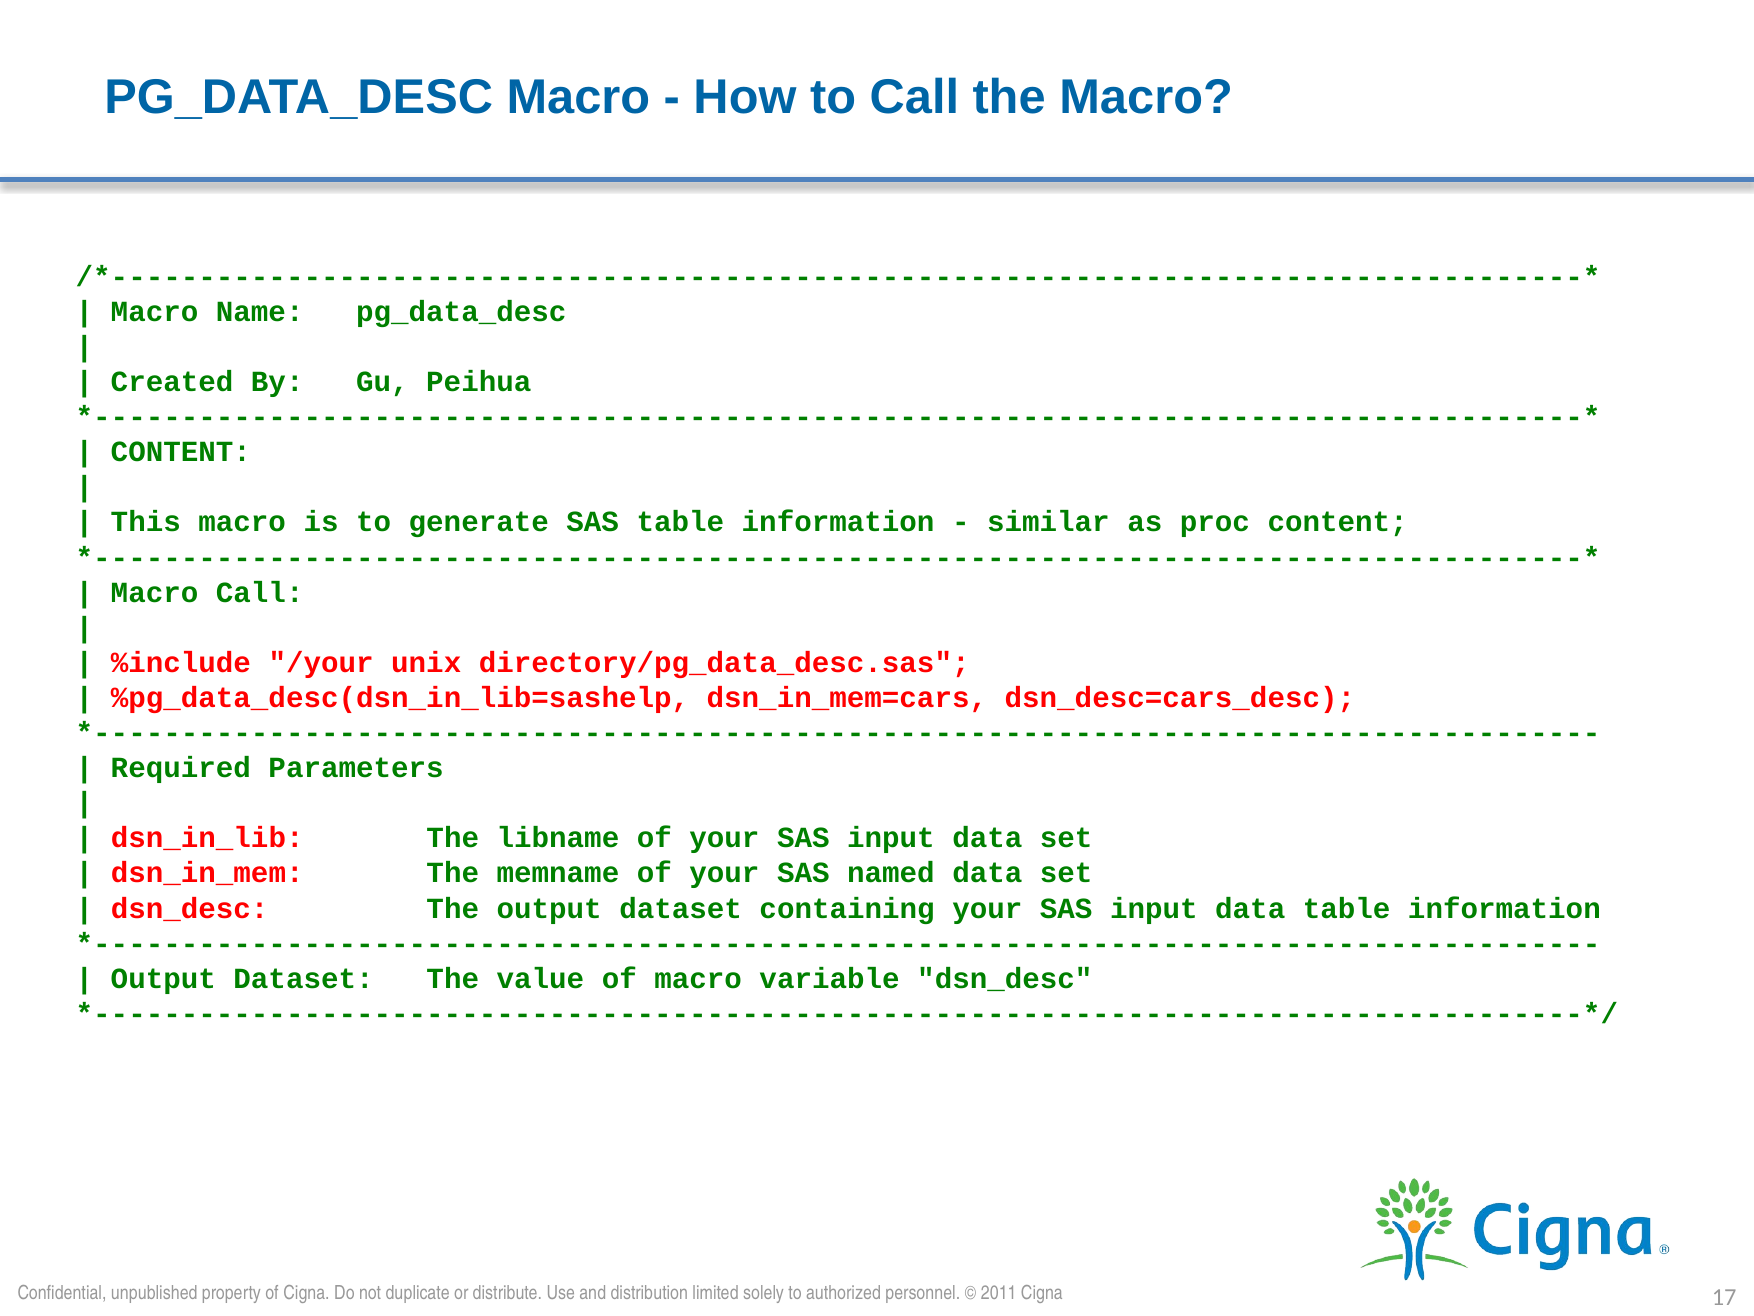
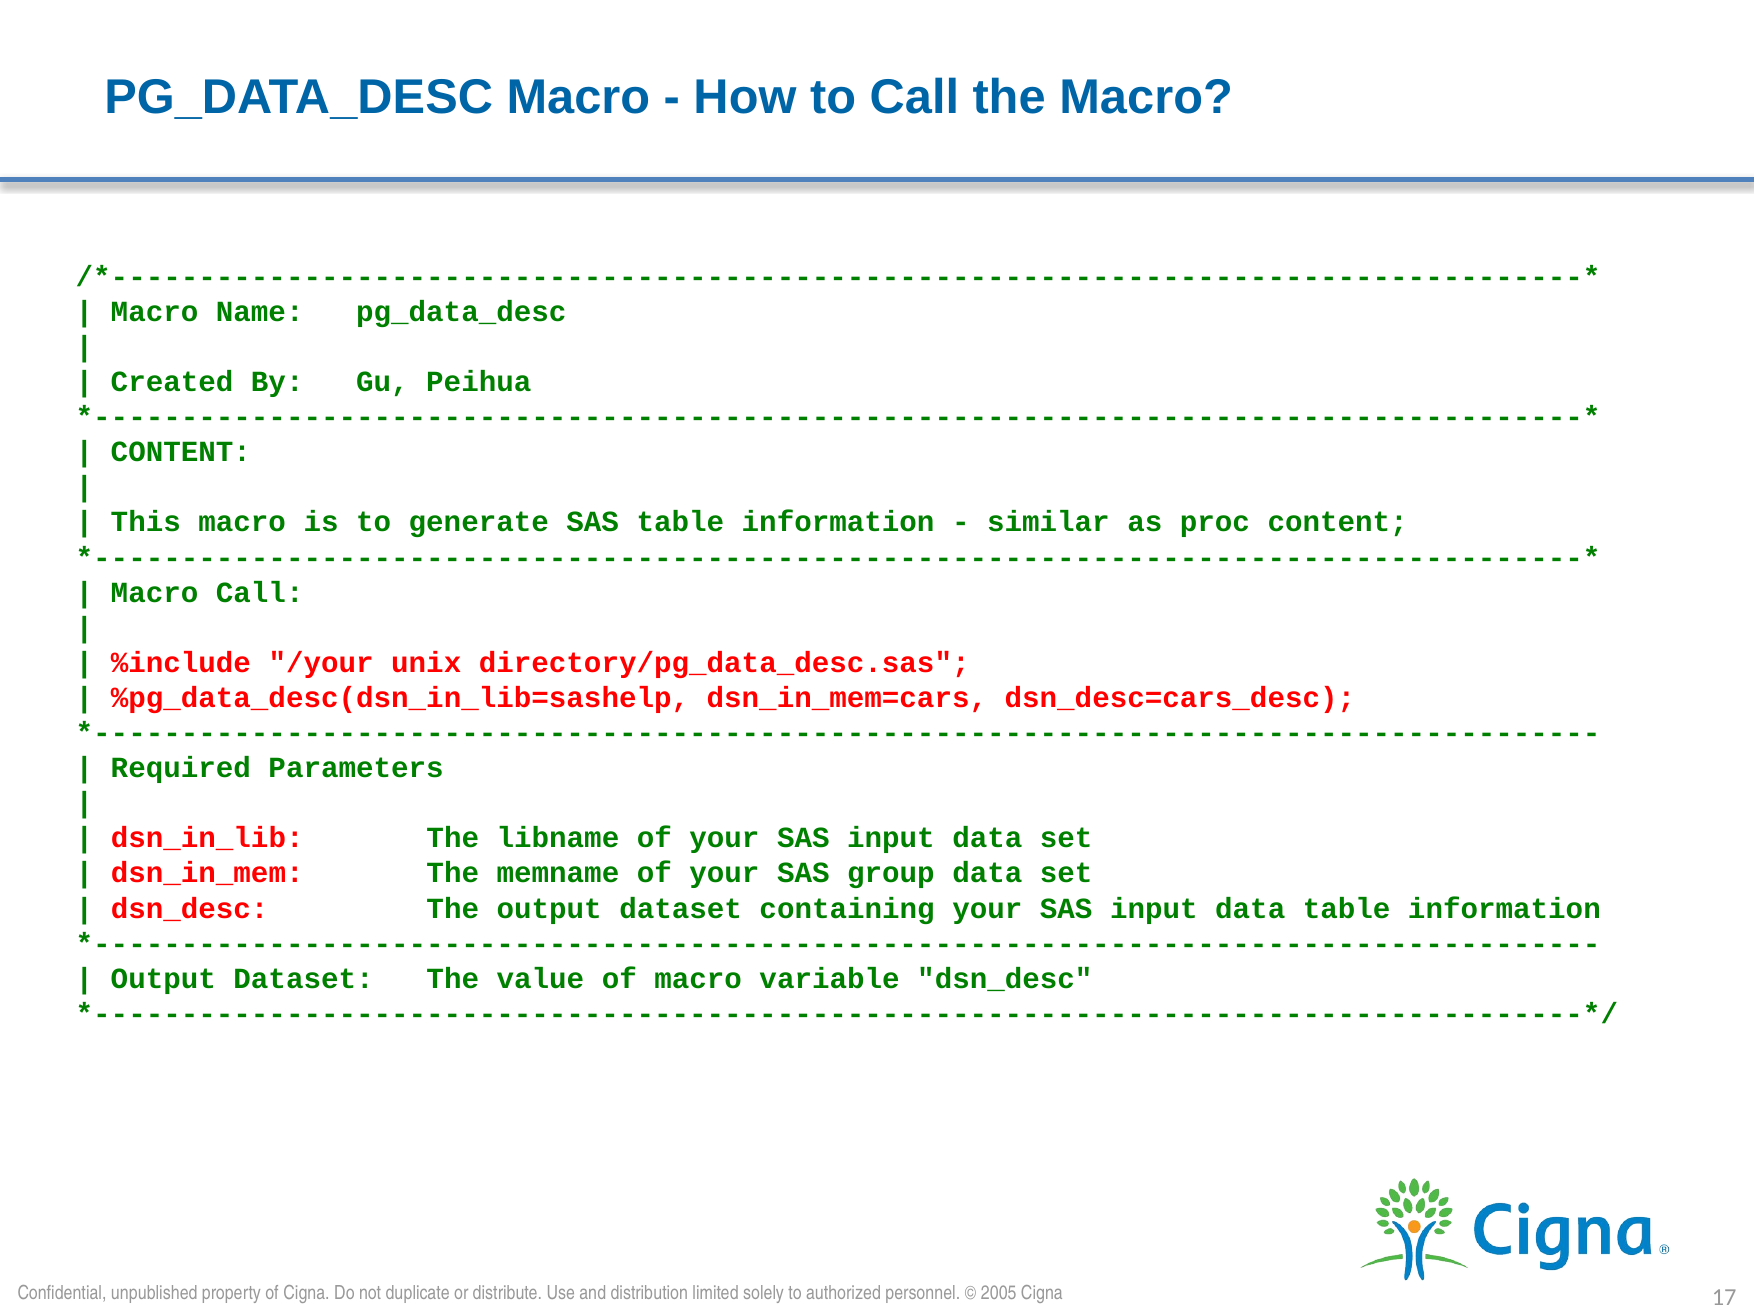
named: named -> group (891, 873)
2011: 2011 -> 2005 (999, 1293)
